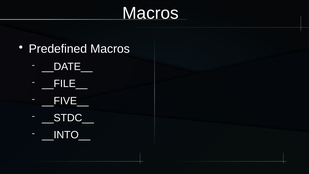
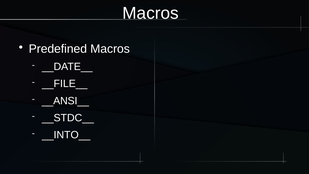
__FIVE__: __FIVE__ -> __ANSI__ (65, 101)
